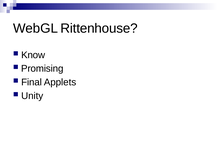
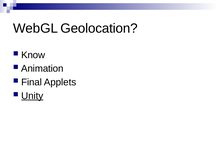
Rittenhouse: Rittenhouse -> Geolocation (99, 28)
Promising: Promising -> Animation (42, 68)
Unity underline: none -> present (32, 96)
